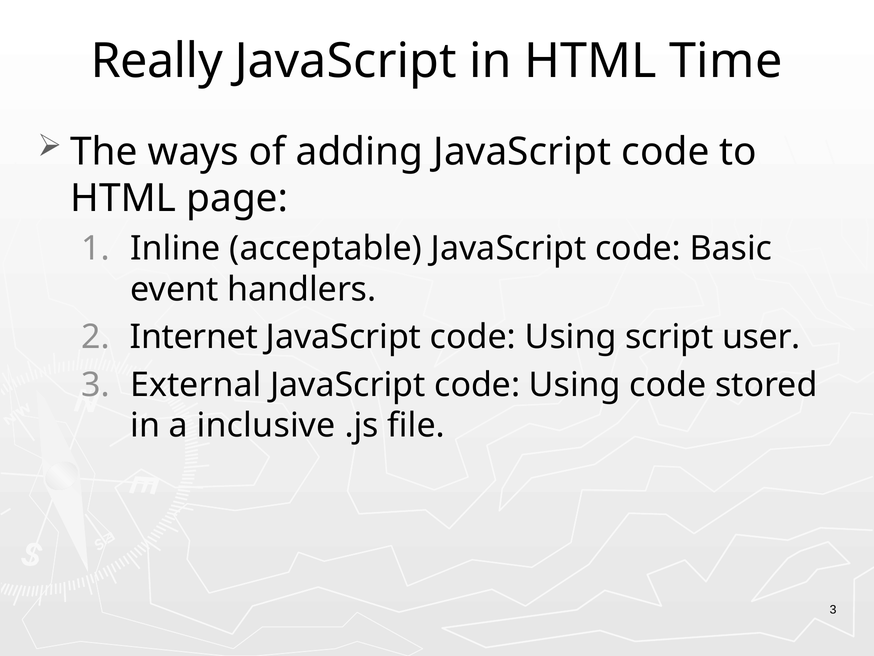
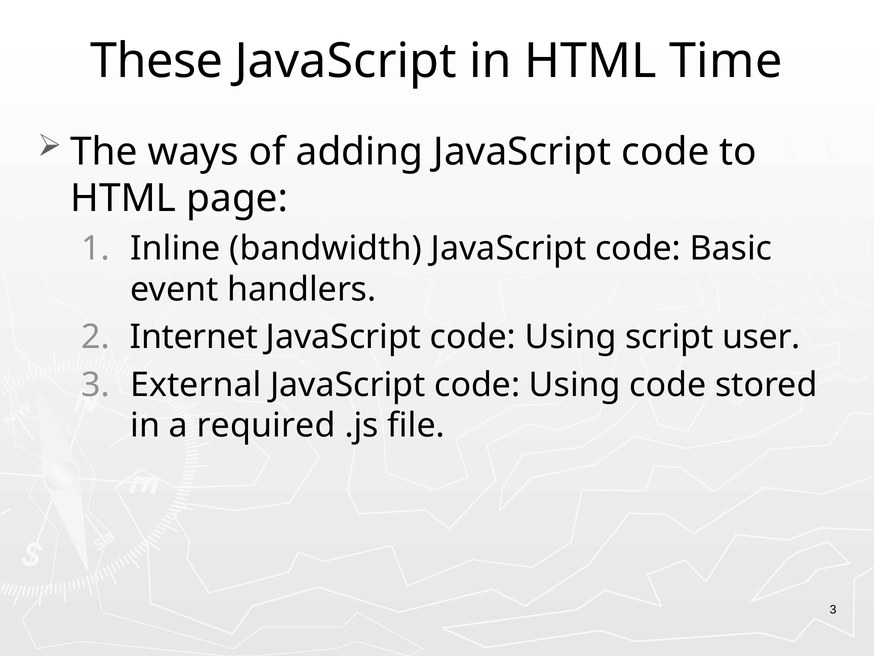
Really: Really -> These (157, 61)
acceptable: acceptable -> bandwidth (326, 248)
inclusive: inclusive -> required (266, 425)
